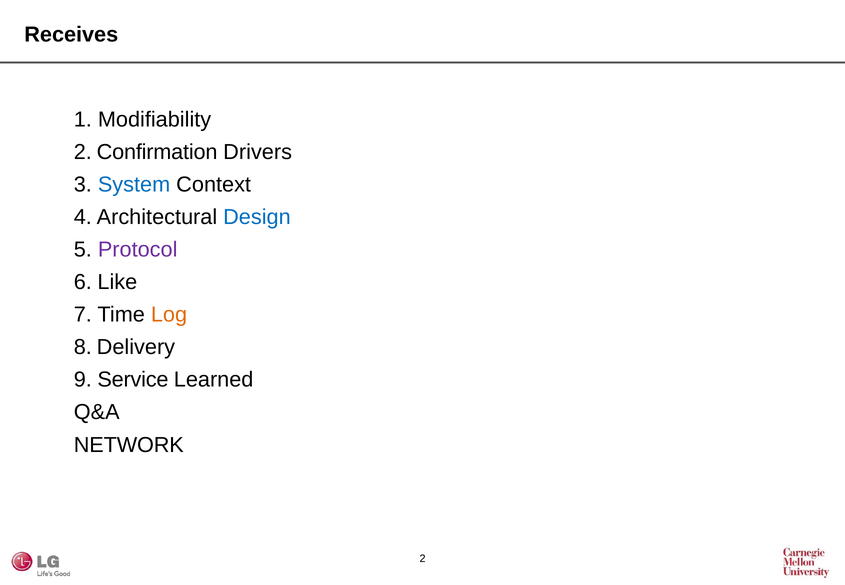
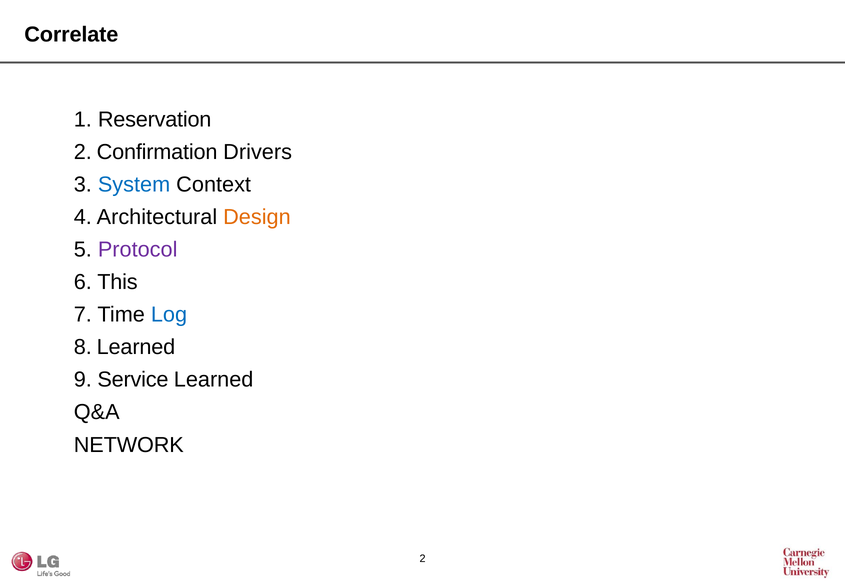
Receives: Receives -> Correlate (71, 34)
Modifiability: Modifiability -> Reservation (155, 120)
Design colour: blue -> orange (257, 217)
Like: Like -> This (117, 282)
Log colour: orange -> blue (169, 315)
8 Delivery: Delivery -> Learned (136, 347)
